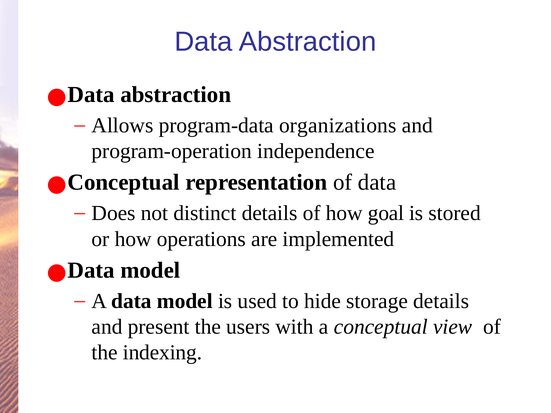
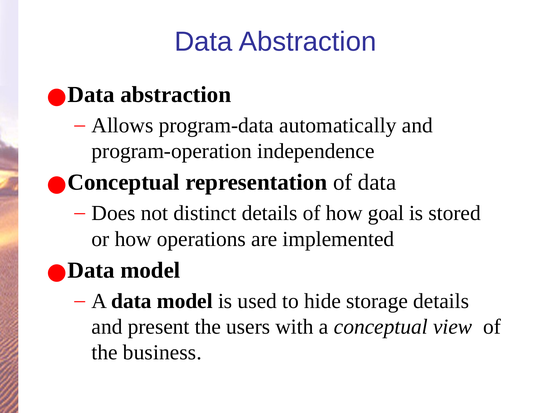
organizations: organizations -> automatically (338, 125)
indexing: indexing -> business (162, 353)
